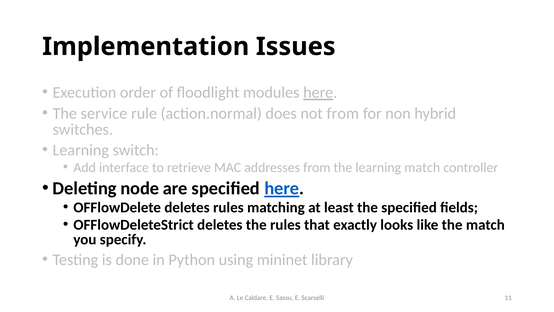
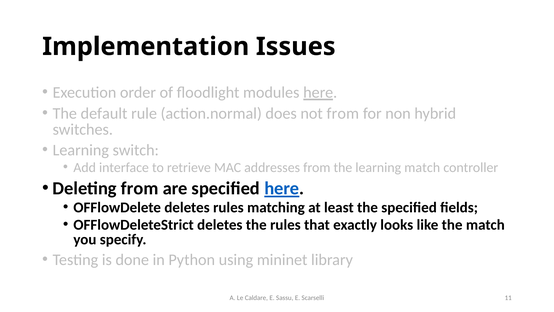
service: service -> default (104, 113)
Deleting node: node -> from (140, 188)
